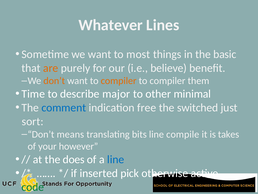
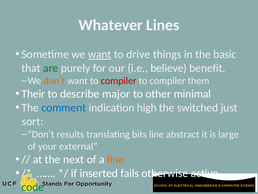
want underline: none -> present (100, 54)
most: most -> drive (138, 54)
are colour: orange -> green (51, 68)
compiler colour: orange -> red (119, 81)
Time: Time -> Their (33, 94)
free: free -> high (147, 107)
means: means -> results (70, 134)
compile: compile -> abstract (183, 134)
takes: takes -> large (228, 134)
however: however -> external (78, 146)
does: does -> next (74, 159)
line colour: blue -> orange (116, 159)
pick: pick -> fails (130, 173)
